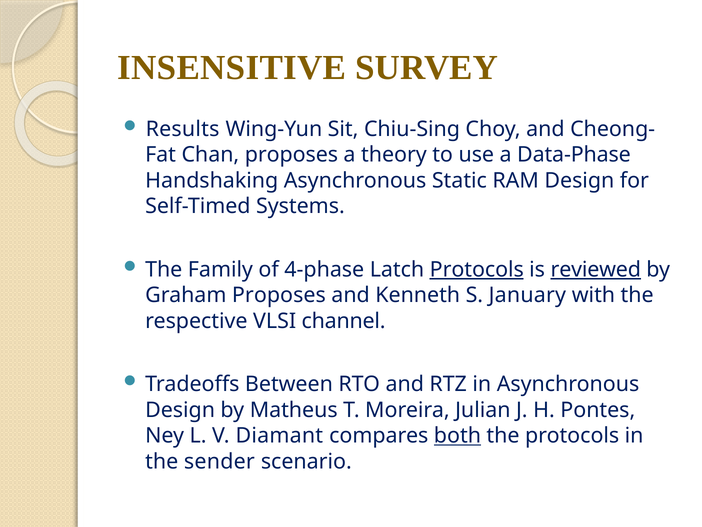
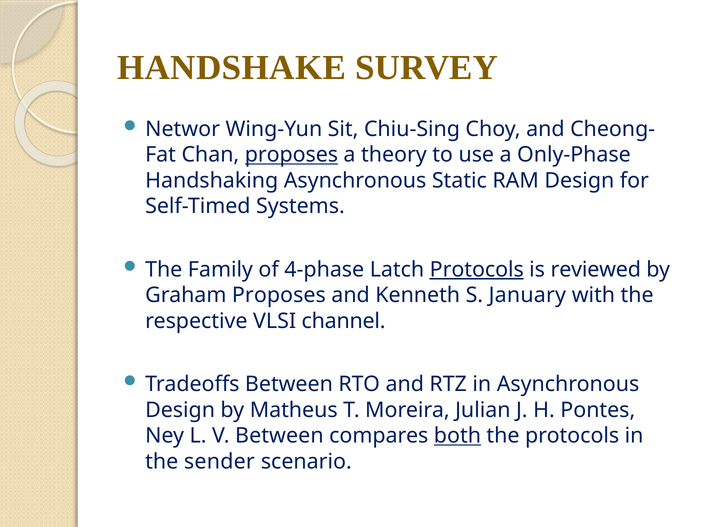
INSENSITIVE: INSENSITIVE -> HANDSHAKE (232, 67)
Results: Results -> Networ (183, 129)
proposes underline: none -> present (291, 155)
Data-Phase: Data-Phase -> Only-Phase (574, 155)
reviewed underline: present -> none (596, 269)
V Diamant: Diamant -> Between (279, 435)
